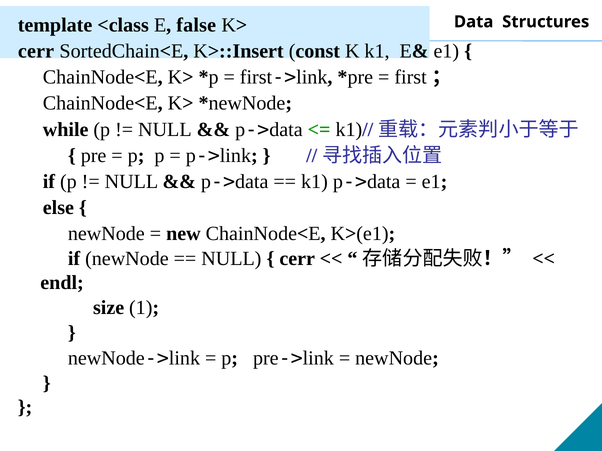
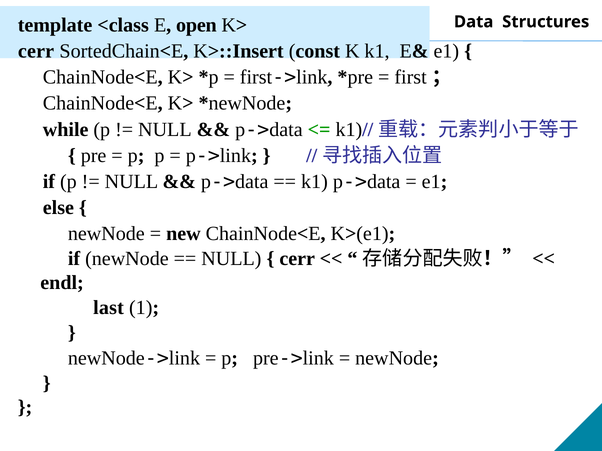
false: false -> open (196, 25)
size: size -> last (108, 308)
